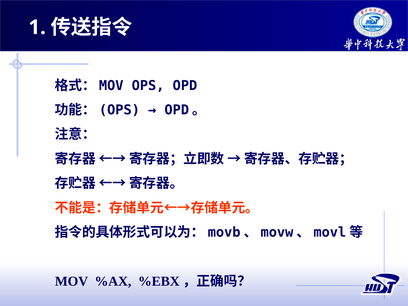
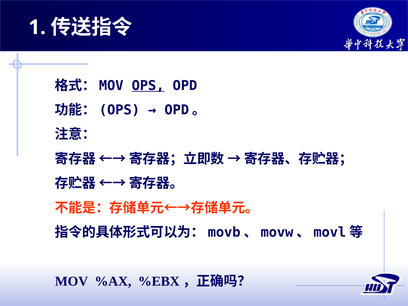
OPS underline: none -> present (148, 86)
